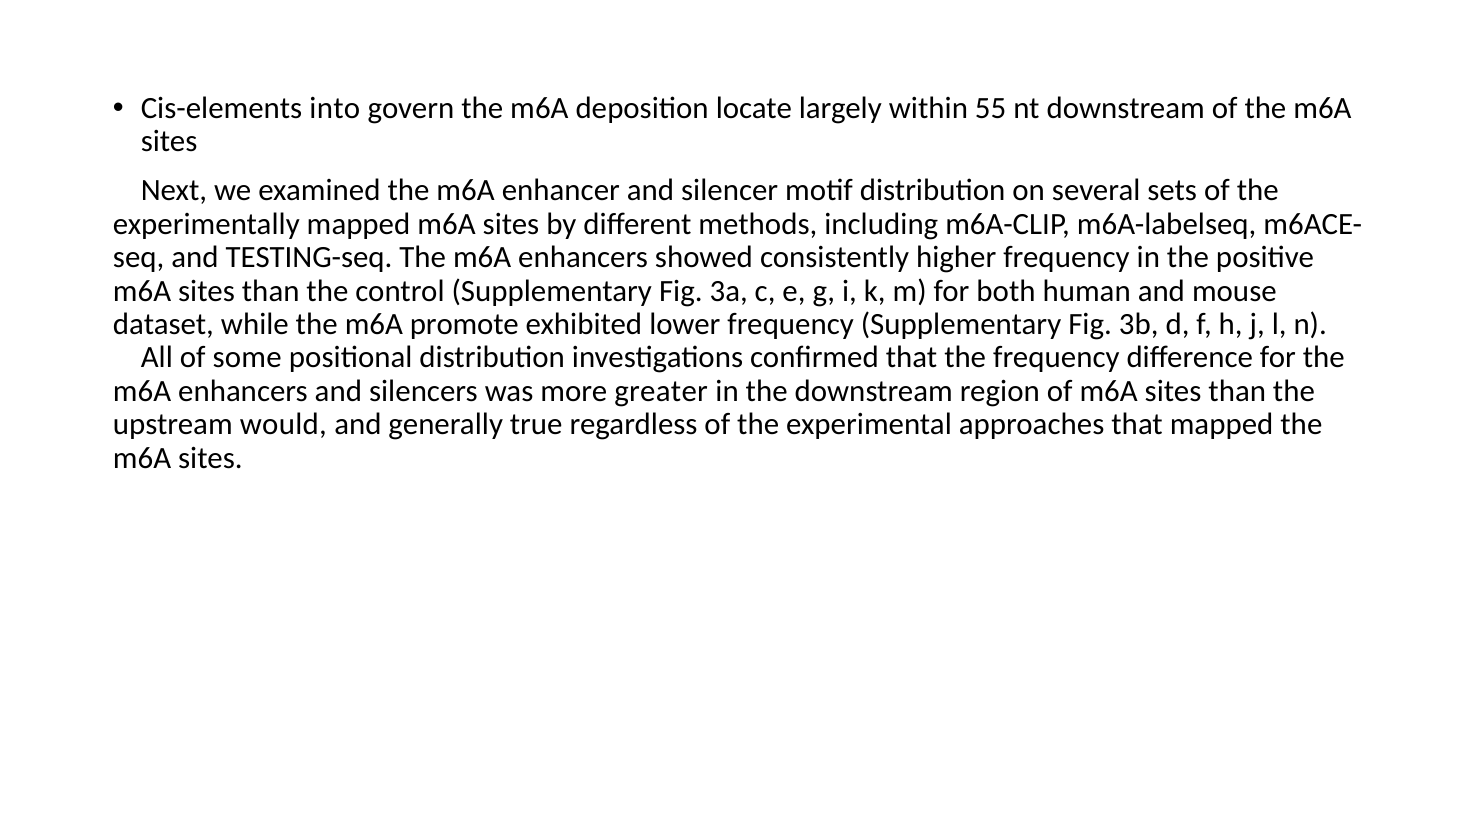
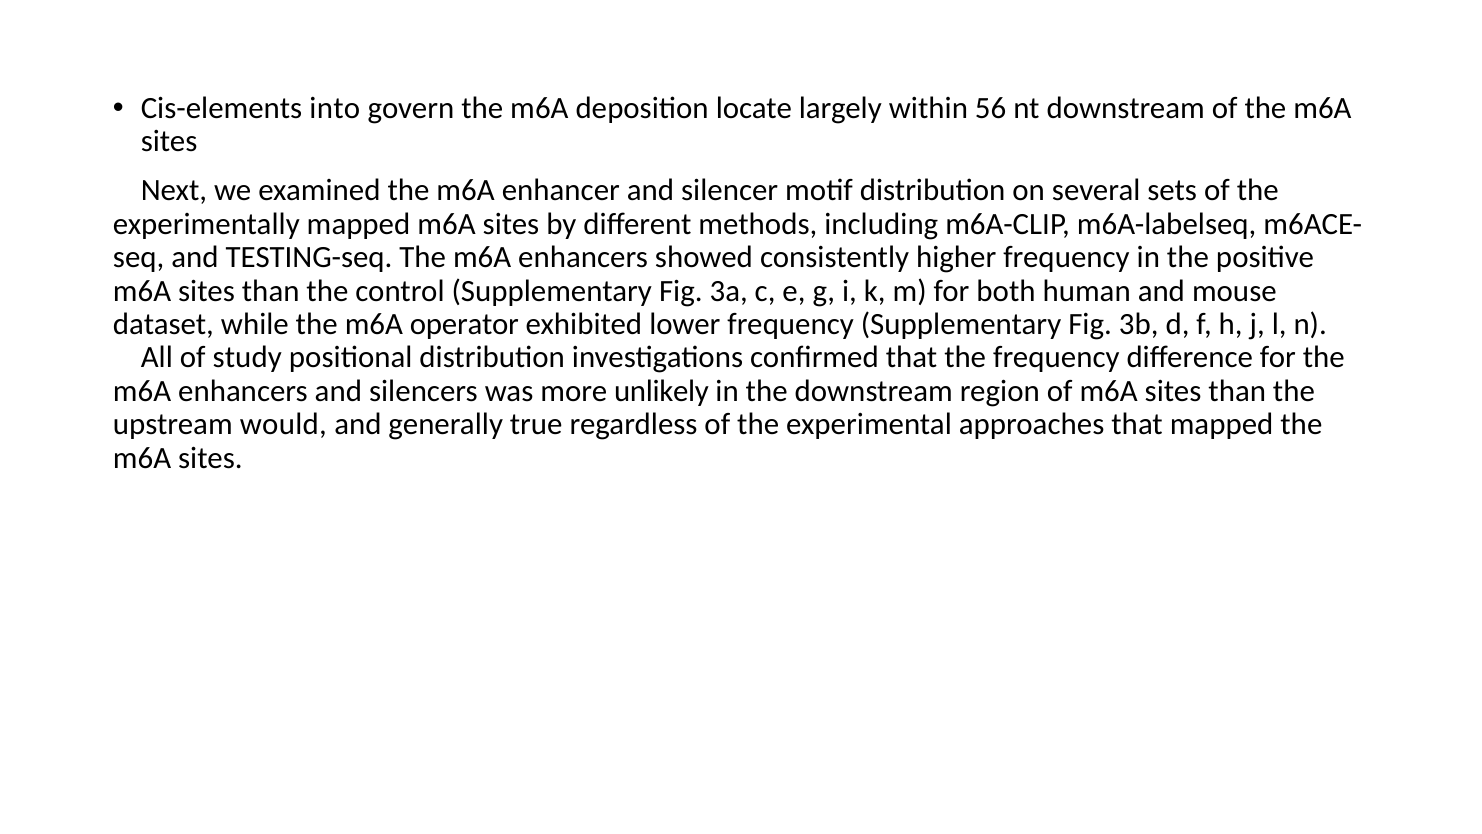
55: 55 -> 56 (991, 108)
promote: promote -> operator (464, 324)
some: some -> study (247, 357)
greater: greater -> unlikely (661, 391)
